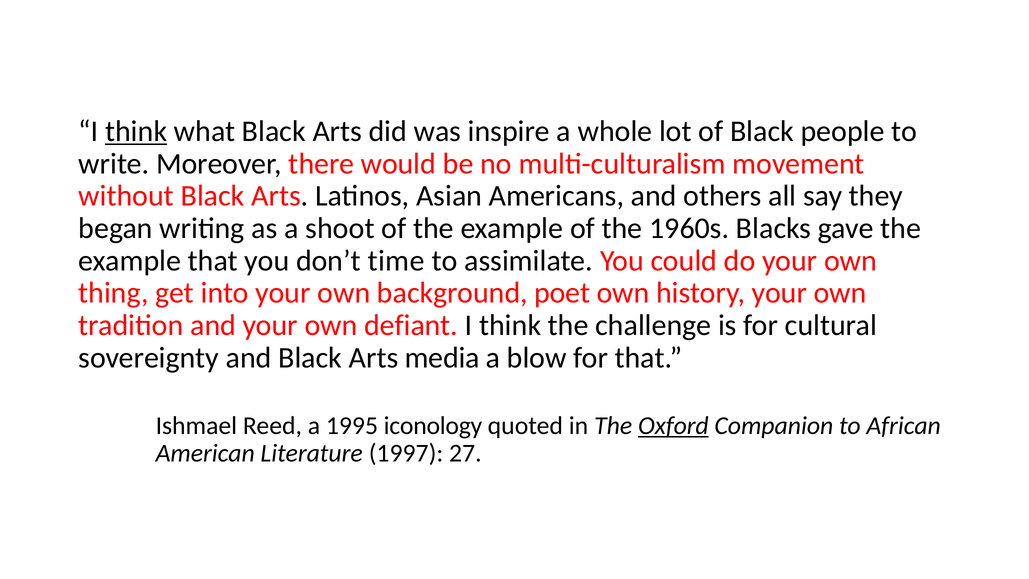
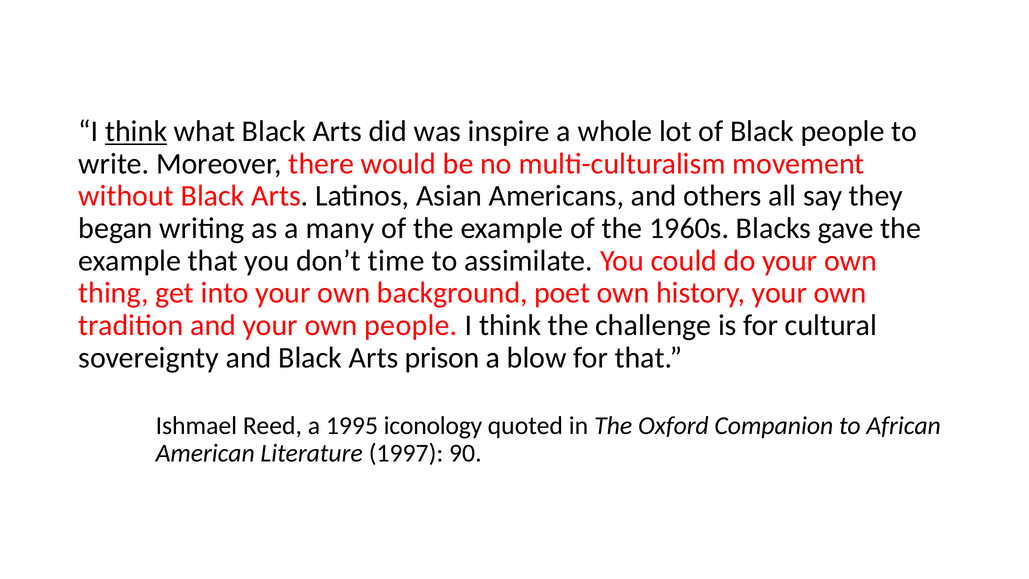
shoot: shoot -> many (340, 228)
own defiant: defiant -> people (411, 325)
media: media -> prison (442, 358)
Oxford underline: present -> none (673, 426)
27: 27 -> 90 (465, 453)
